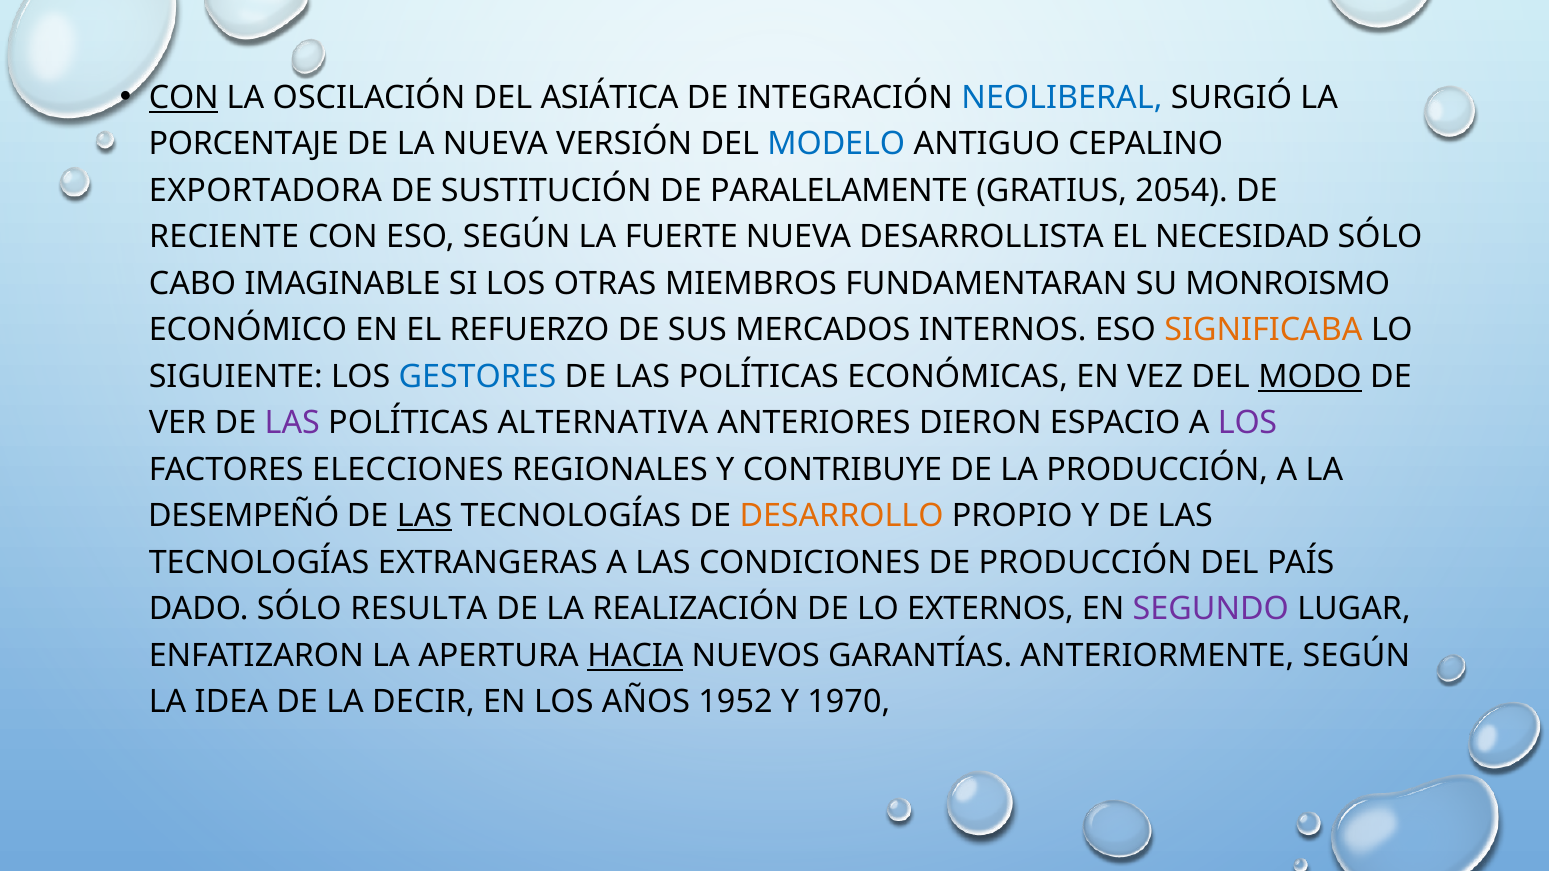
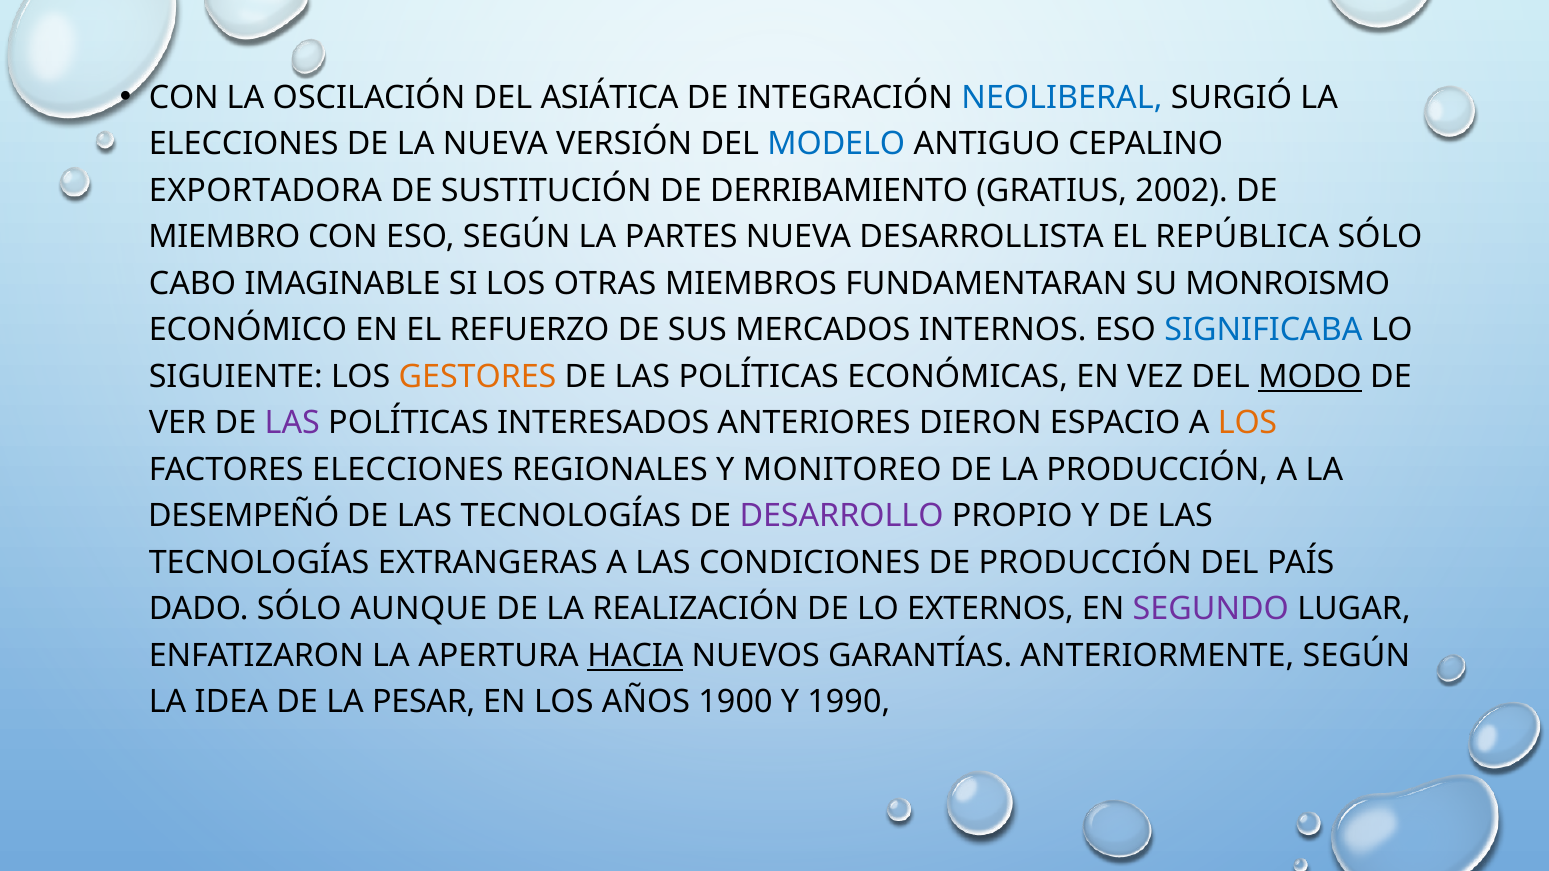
CON underline: present -> none (184, 98)
PORCENTAJE: PORCENTAJE -> ELECCIONES (244, 144)
PARALELAMENTE: PARALELAMENTE -> DERRIBAMIENTO (839, 191)
2054: 2054 -> 2002 (1182, 191)
RECIENTE: RECIENTE -> MIEMBRO (224, 237)
FUERTE: FUERTE -> PARTES (681, 237)
NECESIDAD: NECESIDAD -> REPÚBLICA (1242, 237)
SIGNIFICABA colour: orange -> blue (1263, 330)
GESTORES colour: blue -> orange (478, 377)
ALTERNATIVA: ALTERNATIVA -> INTERESADOS (603, 423)
LOS colour: purple -> orange (1248, 423)
CONTRIBUYE: CONTRIBUYE -> MONITOREO (842, 470)
LAS underline: present -> none (424, 517)
DESARROLLO colour: orange -> purple (842, 517)
RESULTA: RESULTA -> AUNQUE (419, 610)
DECIR: DECIR -> PESAR (424, 703)
1952: 1952 -> 1900 (735, 703)
1970: 1970 -> 1990 (849, 703)
